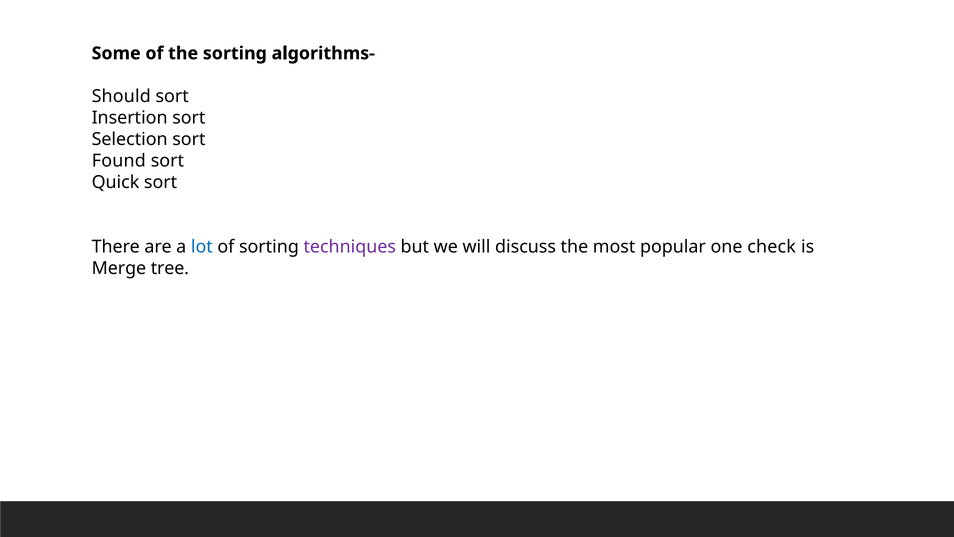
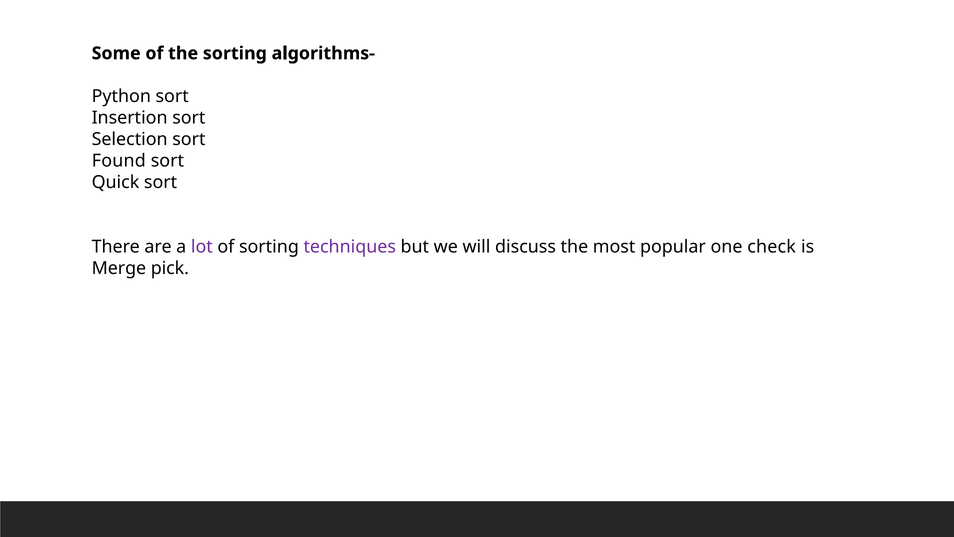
Should: Should -> Python (121, 96)
lot colour: blue -> purple (202, 246)
tree: tree -> pick (170, 268)
